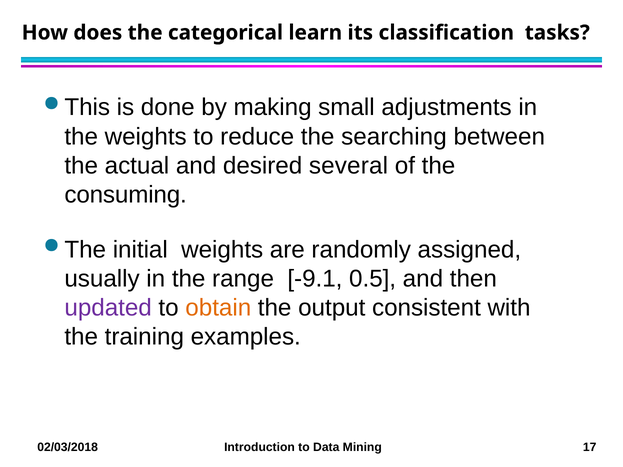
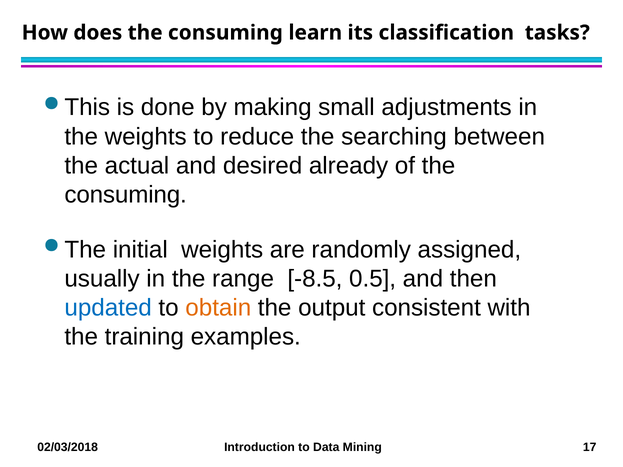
does the categorical: categorical -> consuming (225, 33)
several: several -> already (349, 166)
-9.1: -9.1 -> -8.5 (315, 279)
updated colour: purple -> blue (108, 308)
